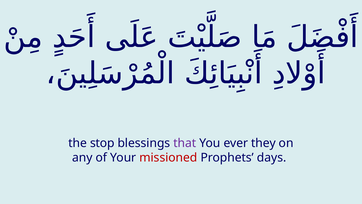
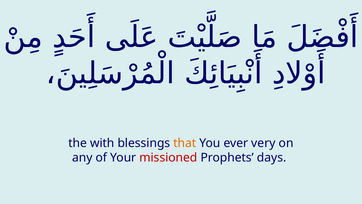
stop: stop -> with (102, 143)
that colour: purple -> orange (185, 143)
they: they -> very (263, 143)
